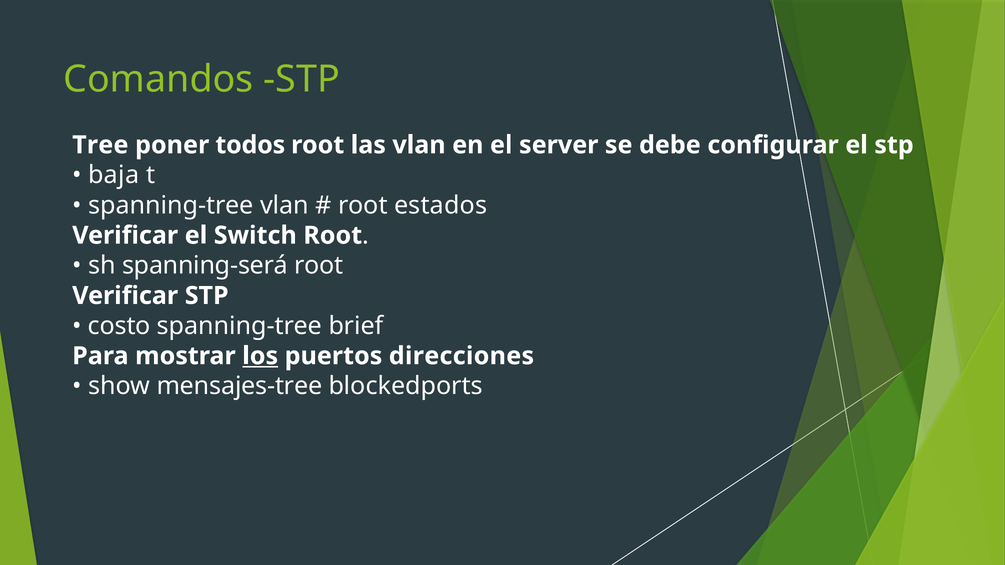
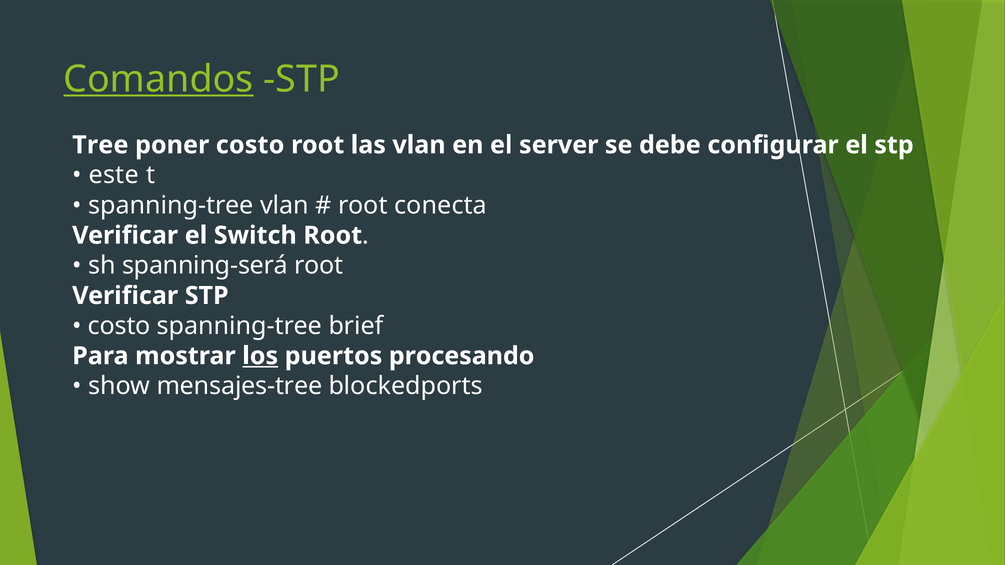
Comandos underline: none -> present (158, 79)
poner todos: todos -> costo (250, 145)
baja: baja -> este (114, 175)
estados: estados -> conecta (441, 205)
direcciones: direcciones -> procesando (462, 356)
